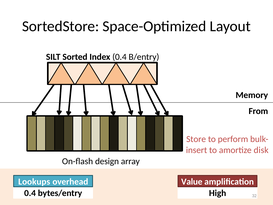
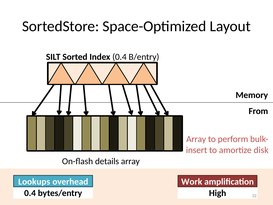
Store: Store -> Array (196, 139)
design: design -> details (107, 161)
Value: Value -> Work (192, 181)
